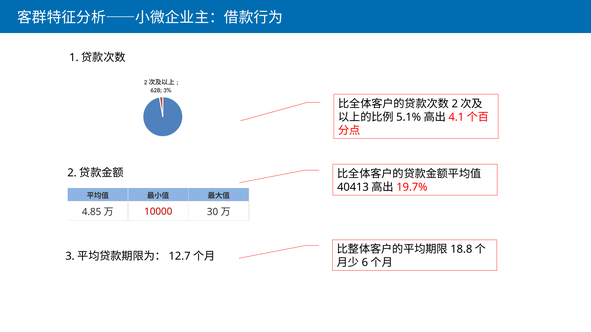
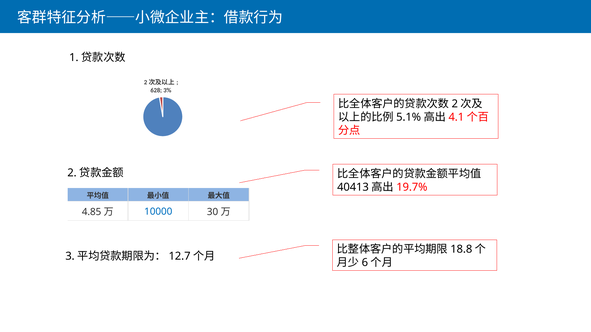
10000 colour: red -> blue (158, 212)
